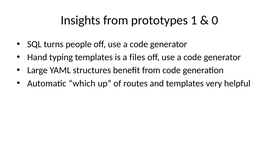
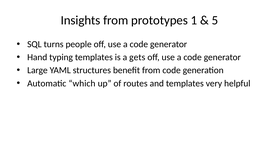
0: 0 -> 5 (215, 20)
files: files -> gets (137, 57)
